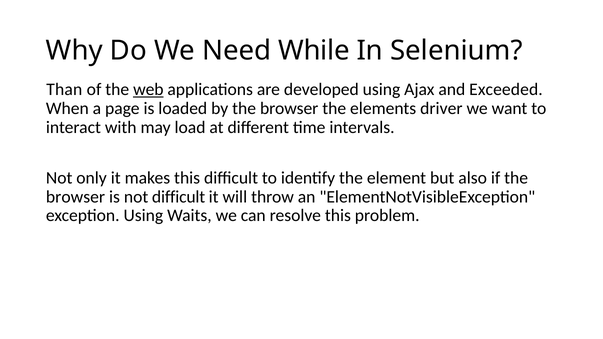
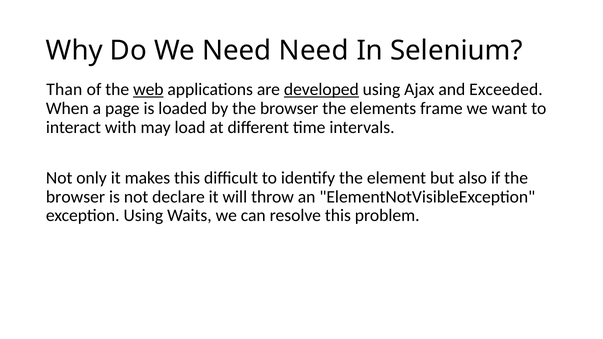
Need While: While -> Need (314, 51)
developed underline: none -> present (321, 89)
driver: driver -> frame (441, 108)
not difficult: difficult -> declare (179, 197)
